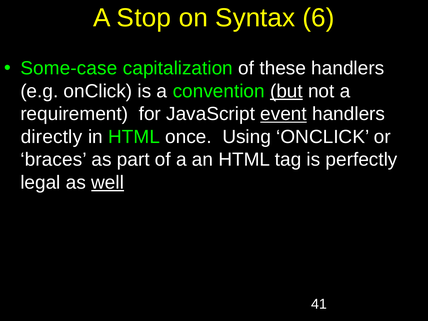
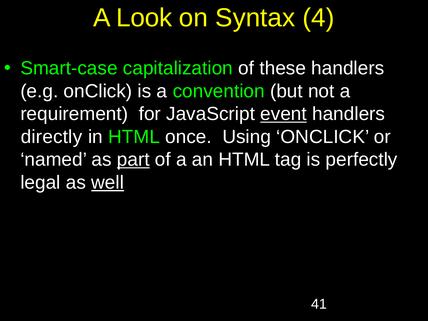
Stop: Stop -> Look (144, 18)
6: 6 -> 4 (318, 18)
Some-case: Some-case -> Smart-case (69, 68)
but underline: present -> none (286, 91)
braces: braces -> named (54, 160)
part underline: none -> present (133, 160)
